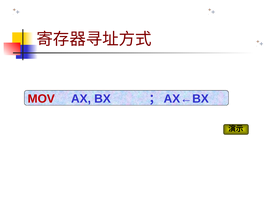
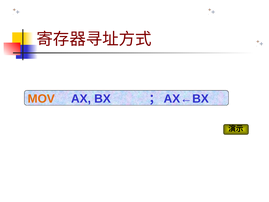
MOV colour: red -> orange (41, 99)
